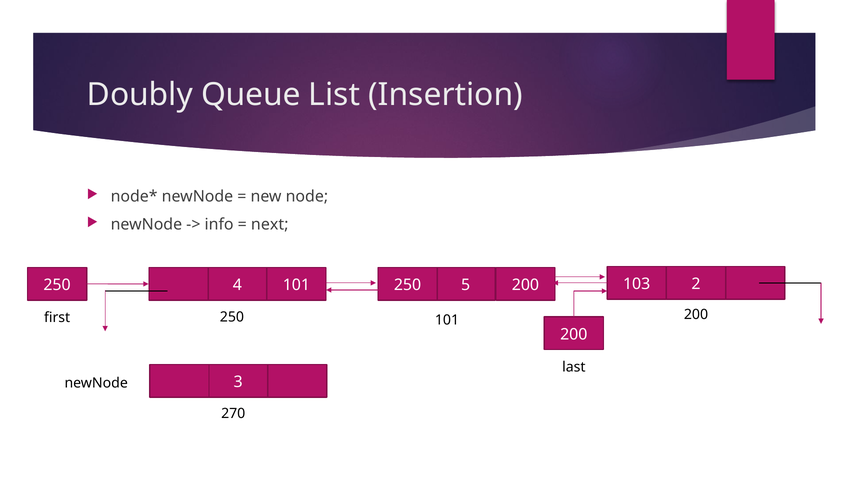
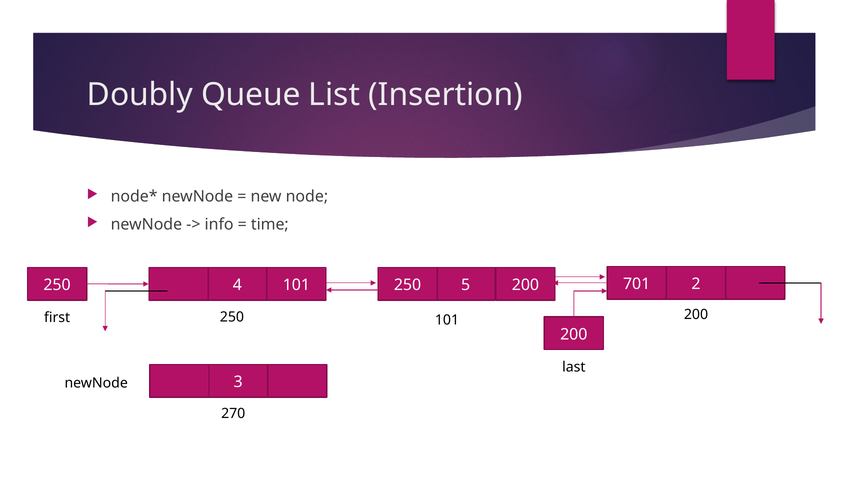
next: next -> time (270, 224)
103: 103 -> 701 (637, 284)
